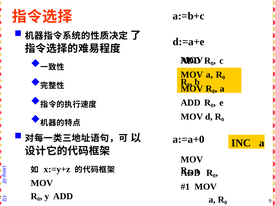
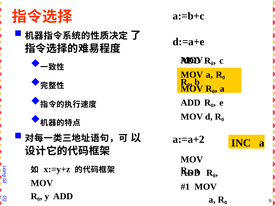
a:=a+0: a:=a+0 -> a:=a+2 (189, 139)
